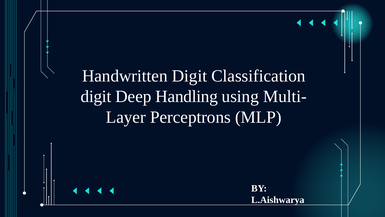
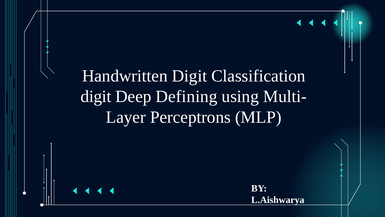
Handling: Handling -> Defining (187, 96)
